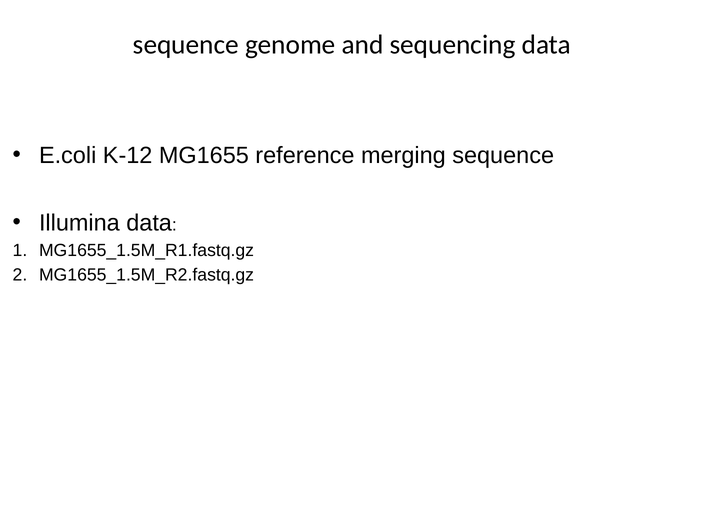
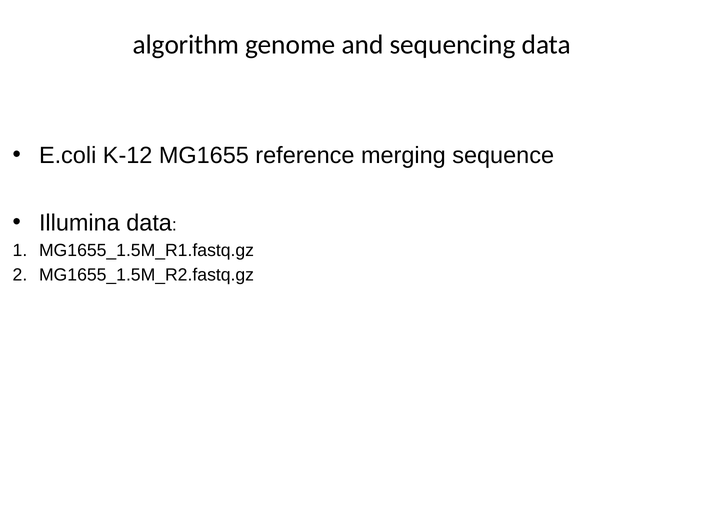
sequence: sequence -> algorithm (186, 45)
